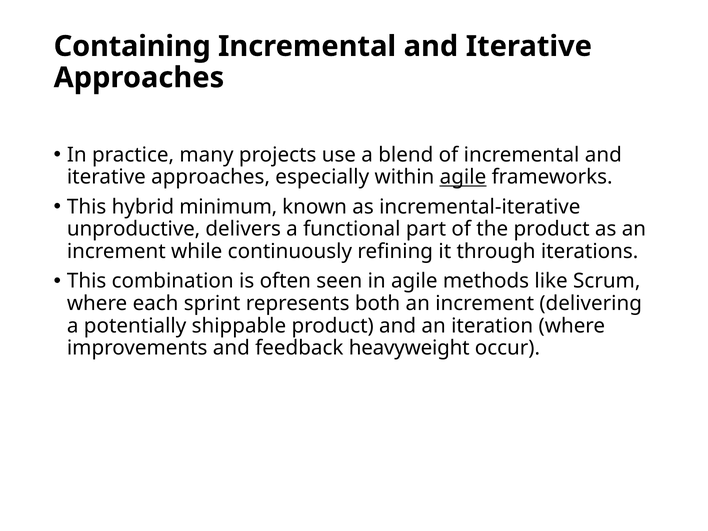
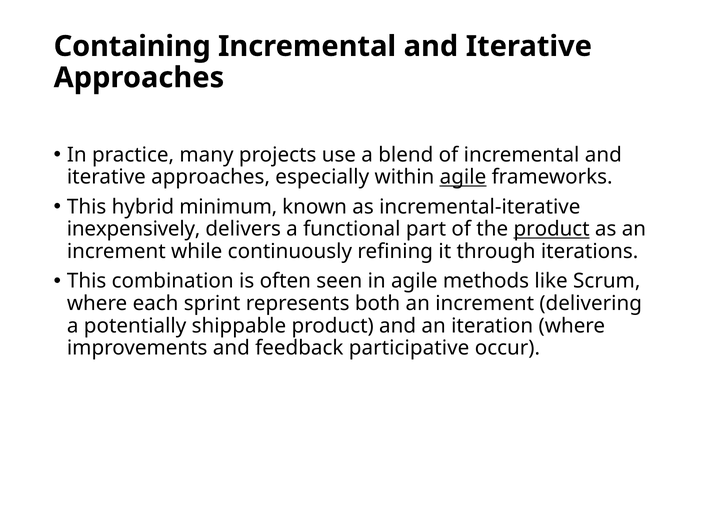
unproductive: unproductive -> inexpensively (134, 229)
product underline: none -> present (552, 229)
heavyweight: heavyweight -> participative (409, 348)
